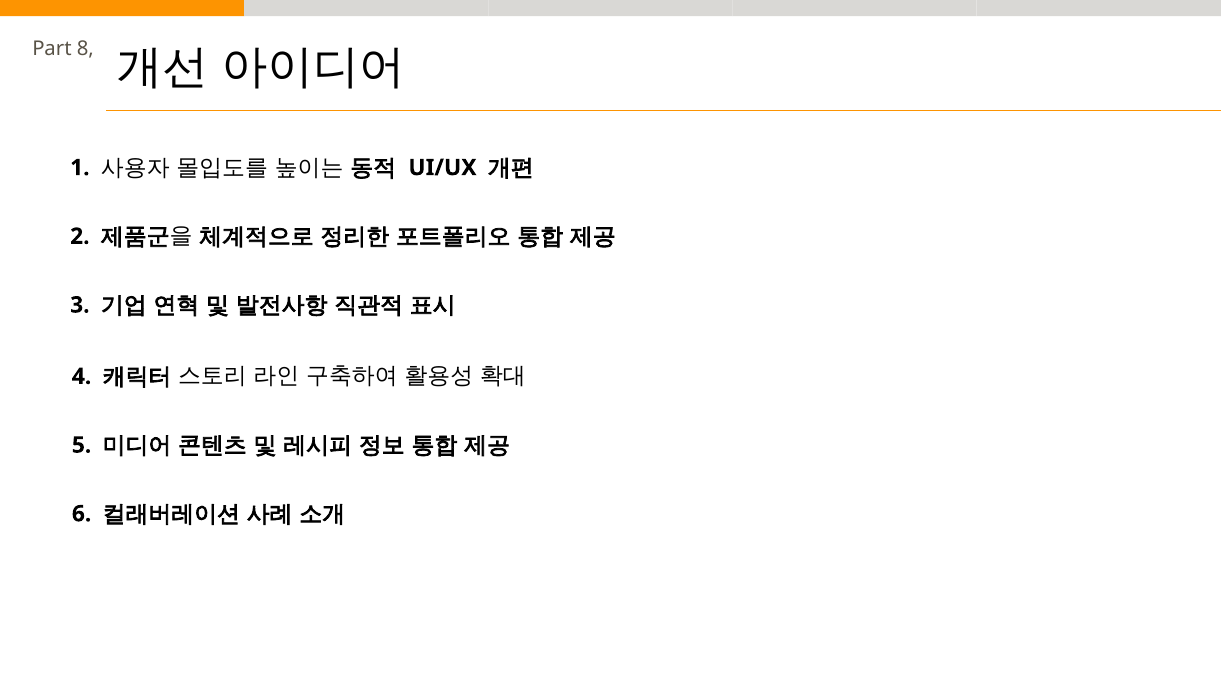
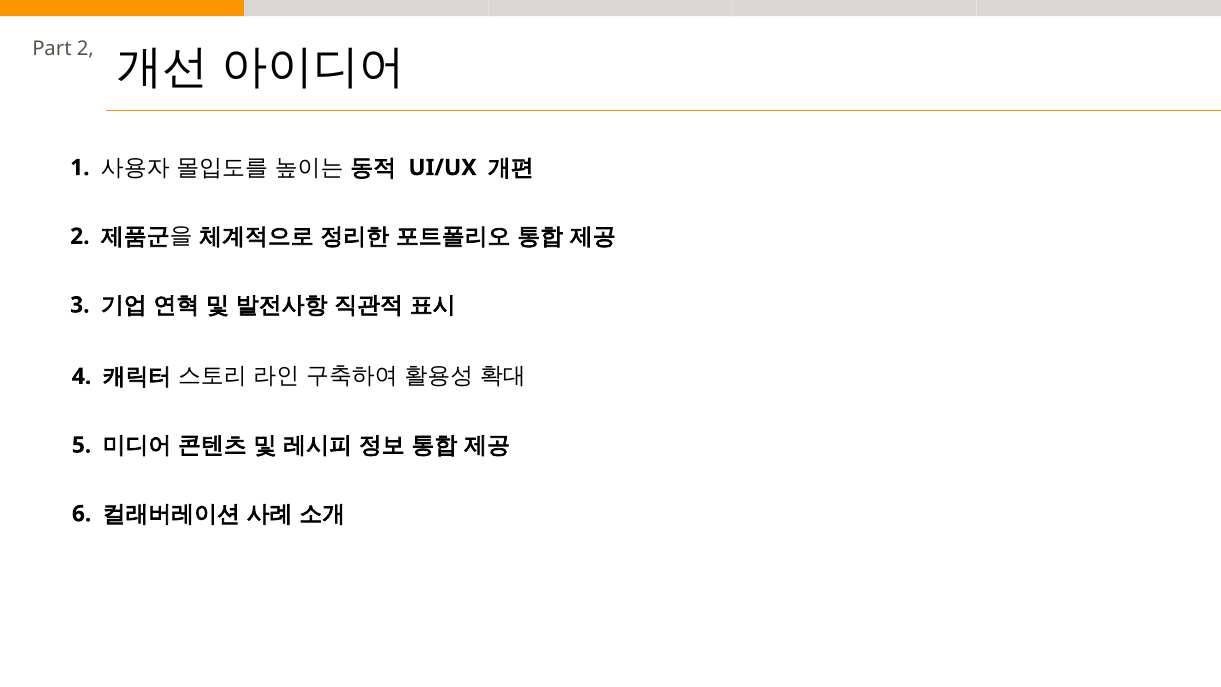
Part 8: 8 -> 2 (85, 49)
